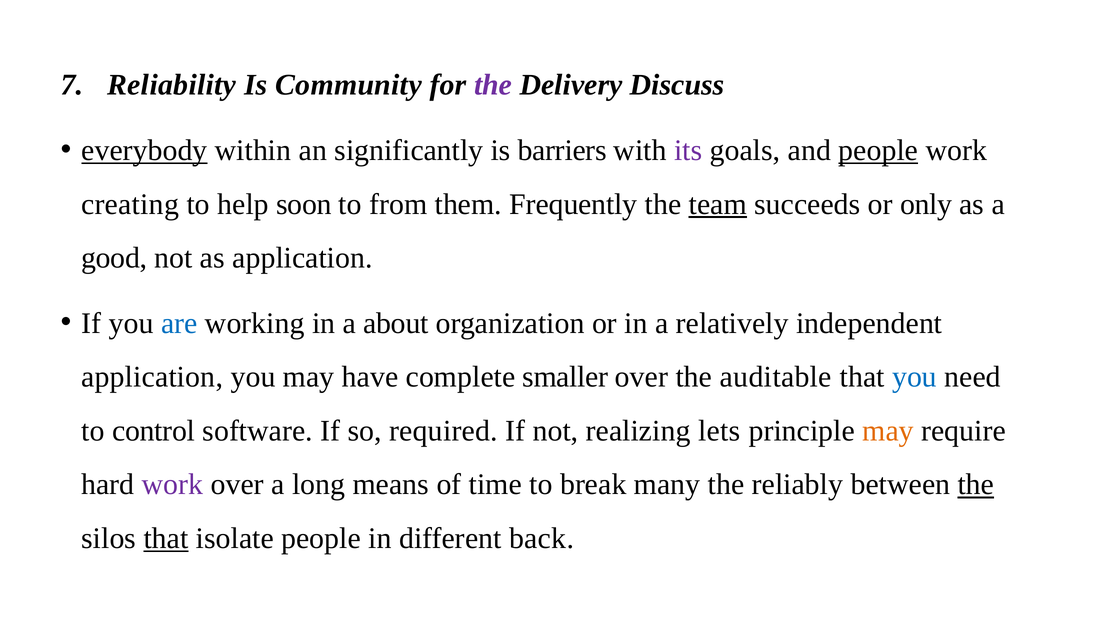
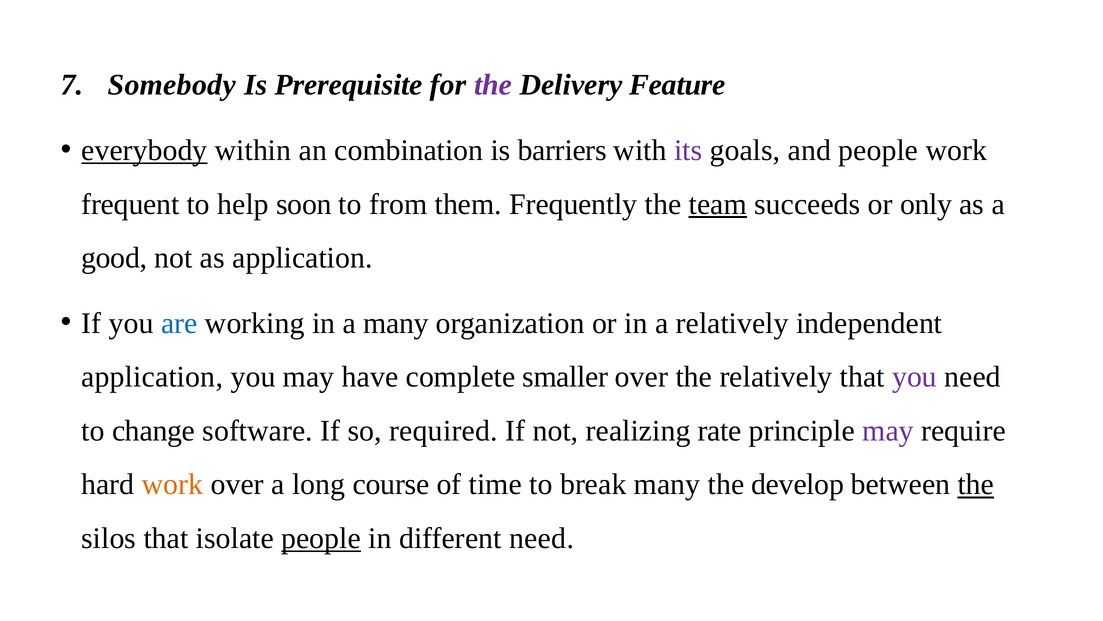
Reliability: Reliability -> Somebody (172, 85)
Community: Community -> Prerequisite (349, 85)
Discuss: Discuss -> Feature (677, 85)
significantly: significantly -> combination (409, 150)
people underline: present -> none (878, 150)
creating: creating -> frequent (130, 204)
a about: about -> many (396, 323)
the auditable: auditable -> relatively (776, 377)
you colour: blue -> purple (914, 377)
control: control -> change (154, 430)
lets: lets -> rate (720, 430)
may colour: orange -> purple (888, 430)
work colour: purple -> orange (172, 484)
means: means -> course (391, 484)
reliably: reliably -> develop (798, 484)
that underline: present -> none (166, 538)
people underline: none -> present (321, 538)
different back: back -> need (542, 538)
